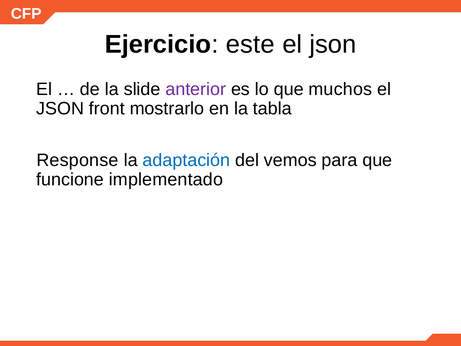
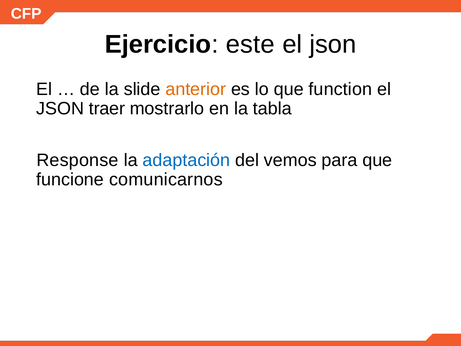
anterior colour: purple -> orange (196, 89)
muchos: muchos -> function (340, 89)
front: front -> traer (107, 108)
implementado: implementado -> comunicarnos (166, 179)
